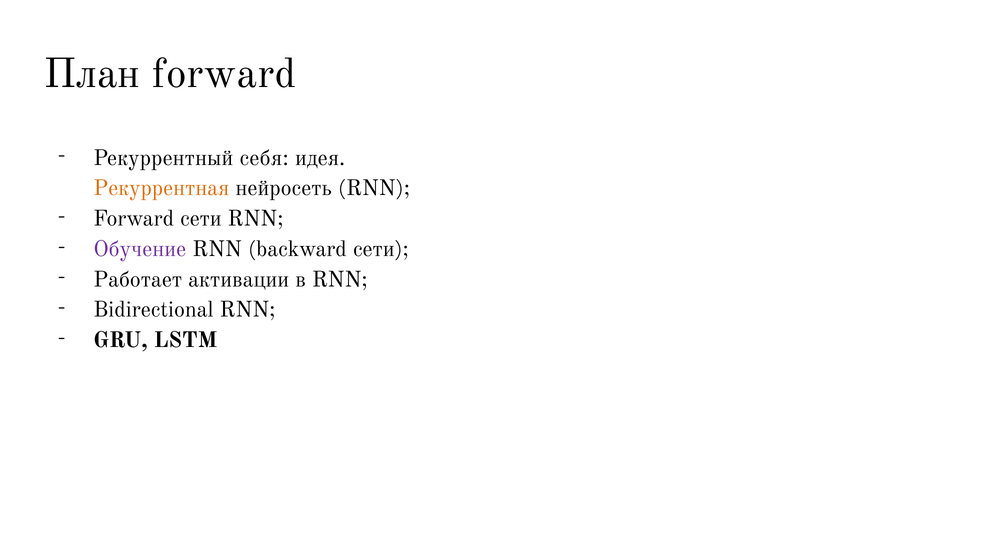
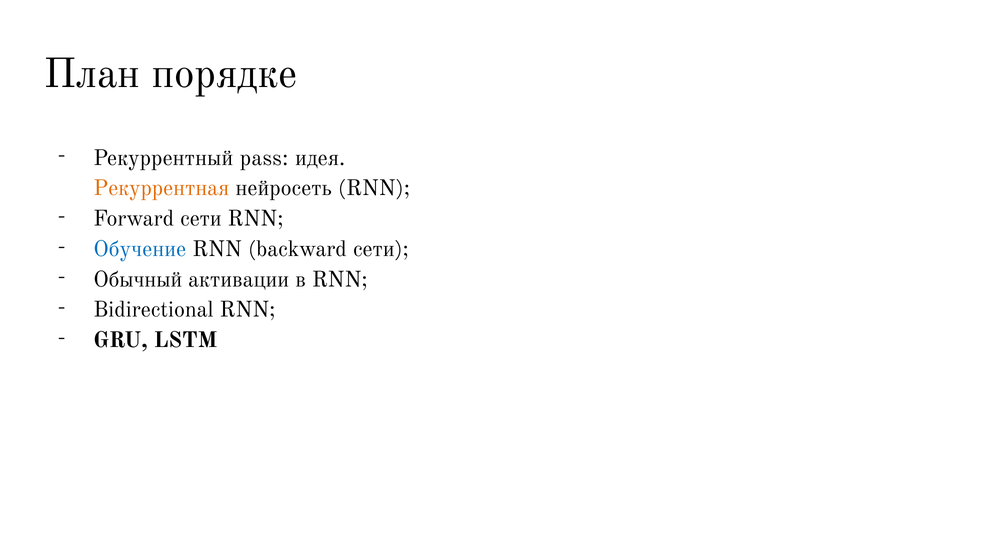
План forward: forward -> порядке (225, 73)
себя: себя -> pass (264, 158)
Обучение colour: purple -> blue (140, 249)
Работает: Работает -> Обычный (138, 279)
